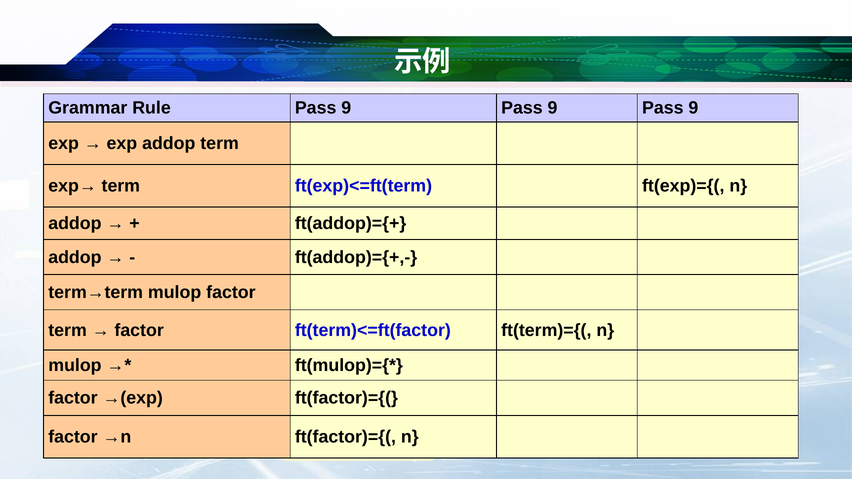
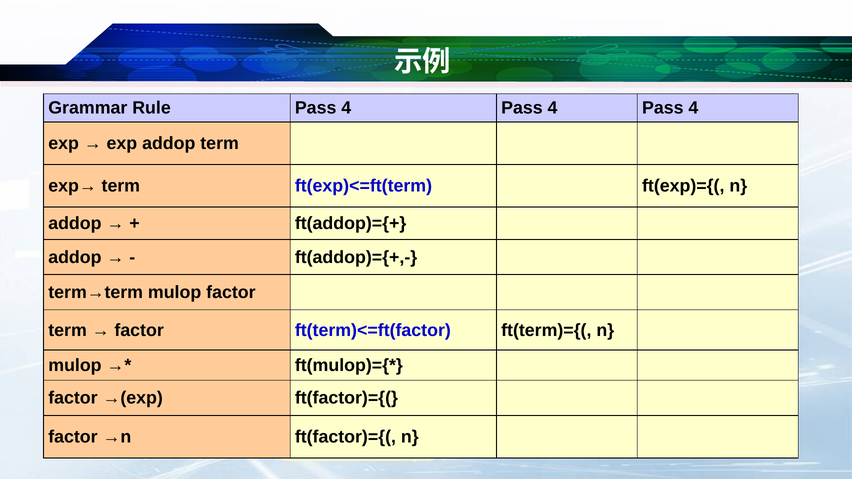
Rule Pass 9: 9 -> 4 (346, 108)
9: 9 -> 4 (553, 108)
9: 9 -> 4 (693, 108)
